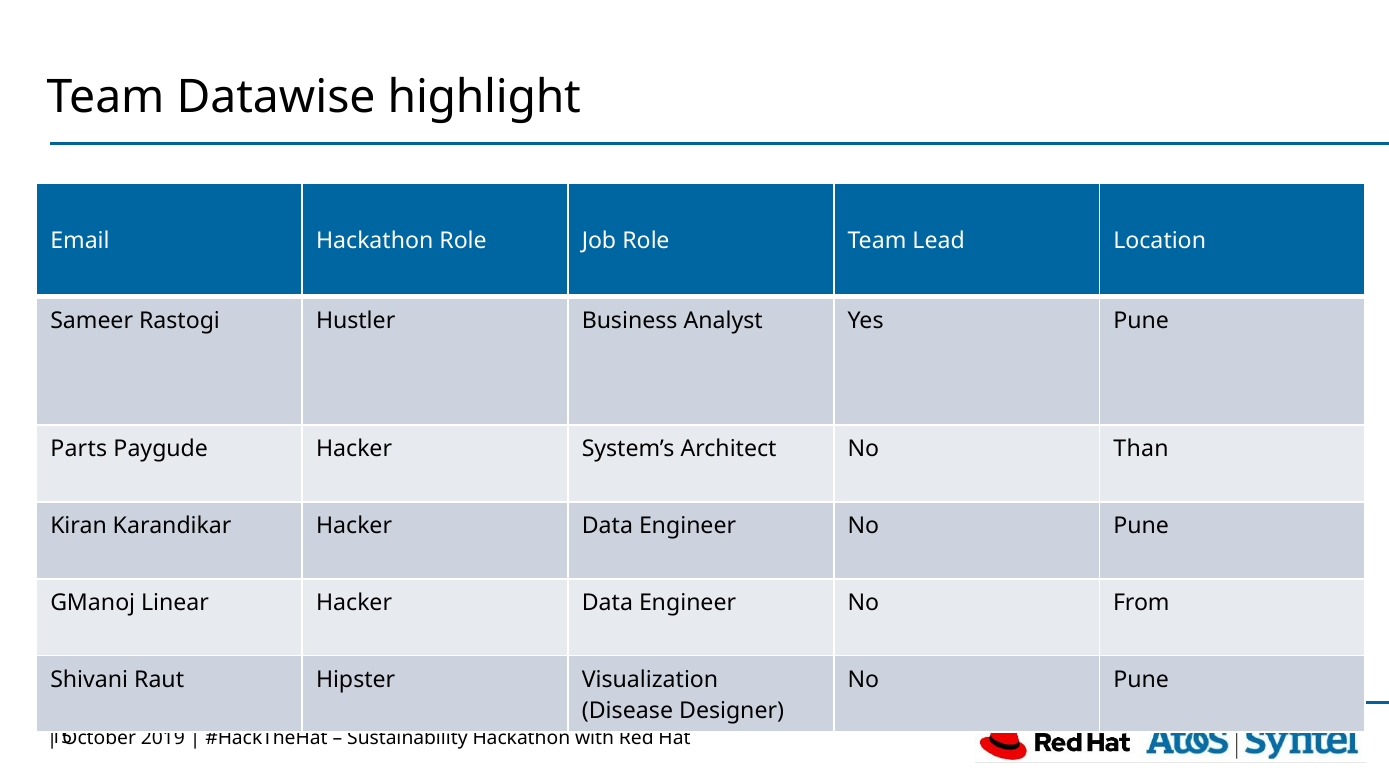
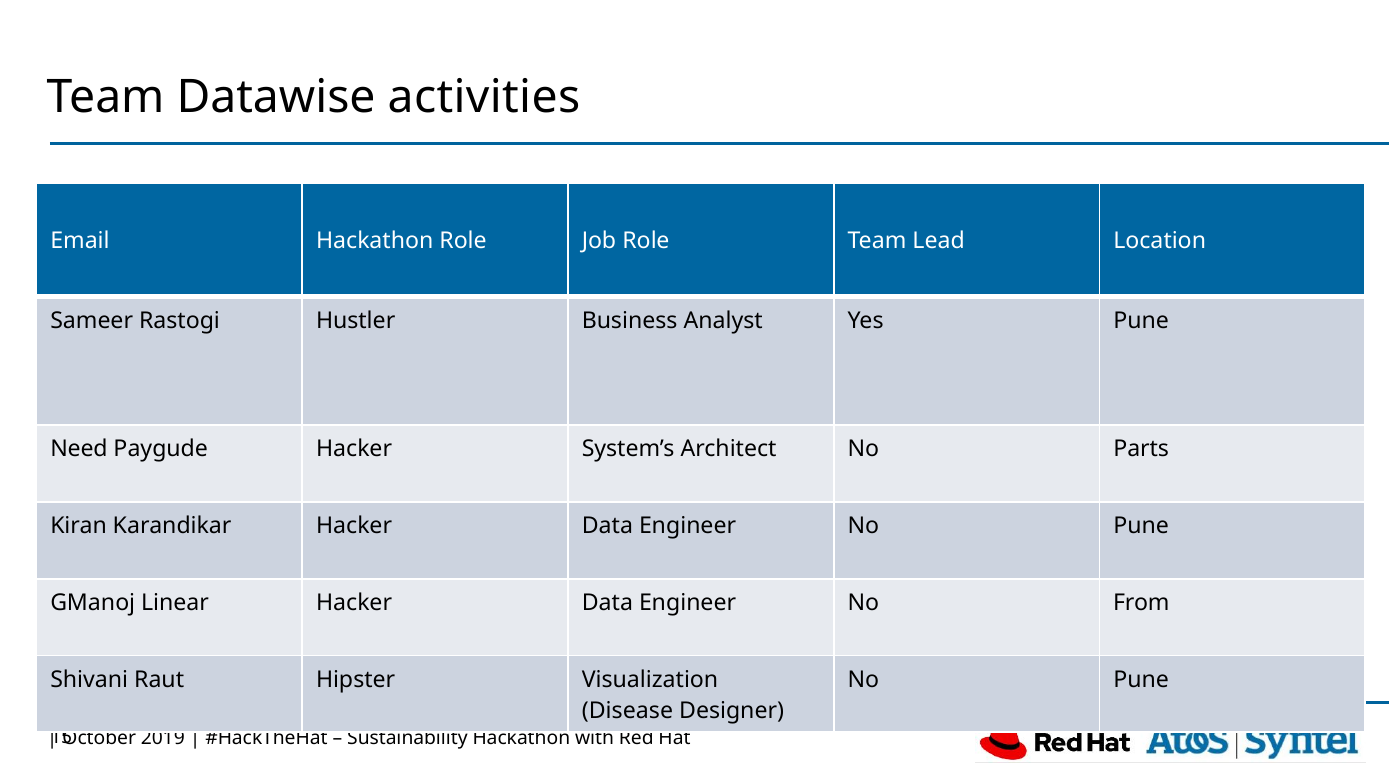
highlight: highlight -> activities (484, 97)
Parts: Parts -> Need (79, 449)
Than: Than -> Parts (1141, 449)
